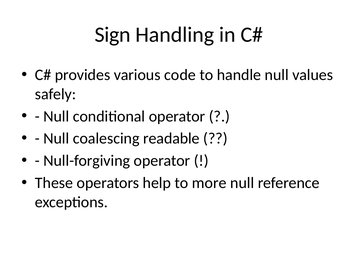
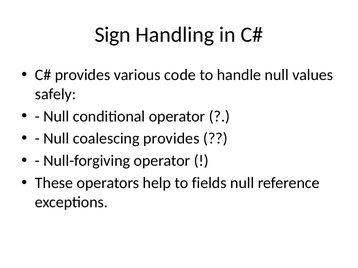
coalescing readable: readable -> provides (171, 139)
more: more -> fields (209, 183)
